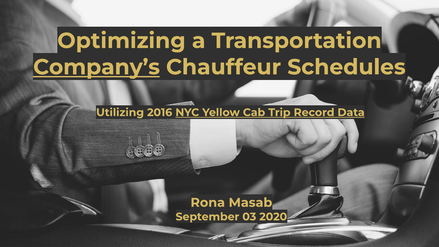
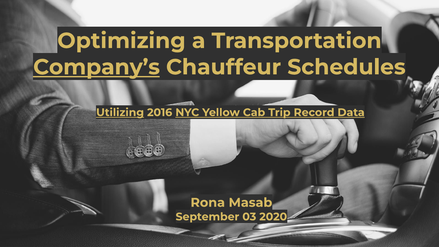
Utilizing underline: none -> present (120, 112)
